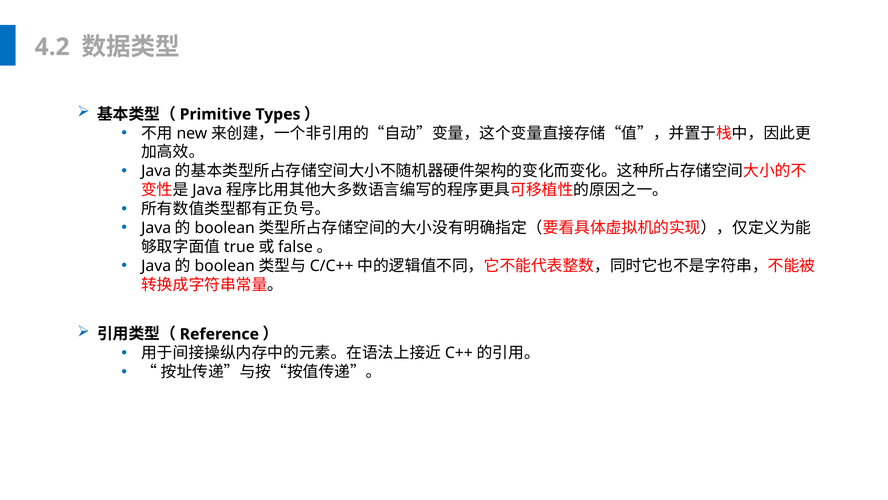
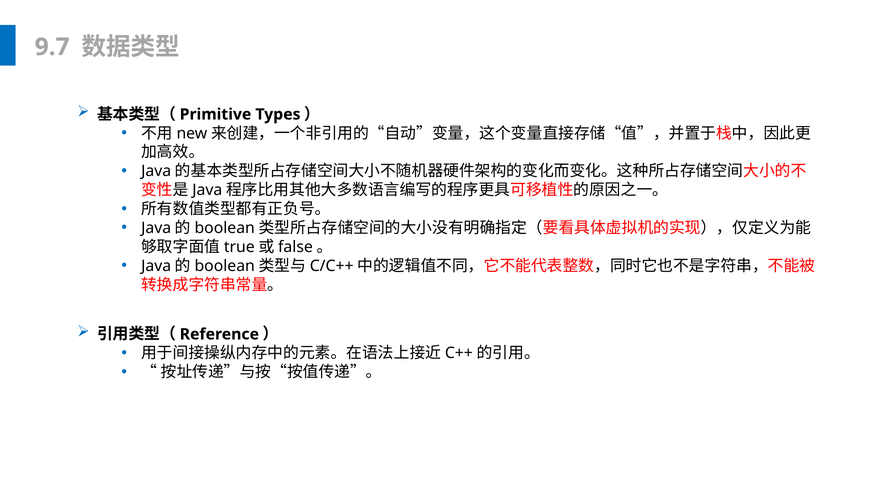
4.2: 4.2 -> 9.7 (52, 47)
